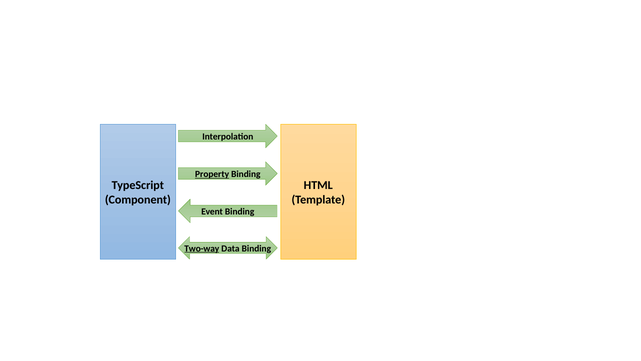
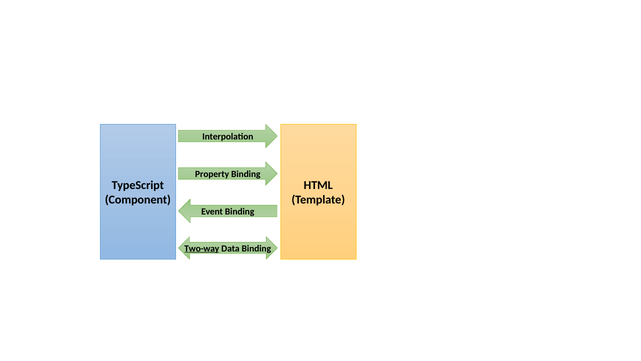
Property underline: present -> none (212, 174)
